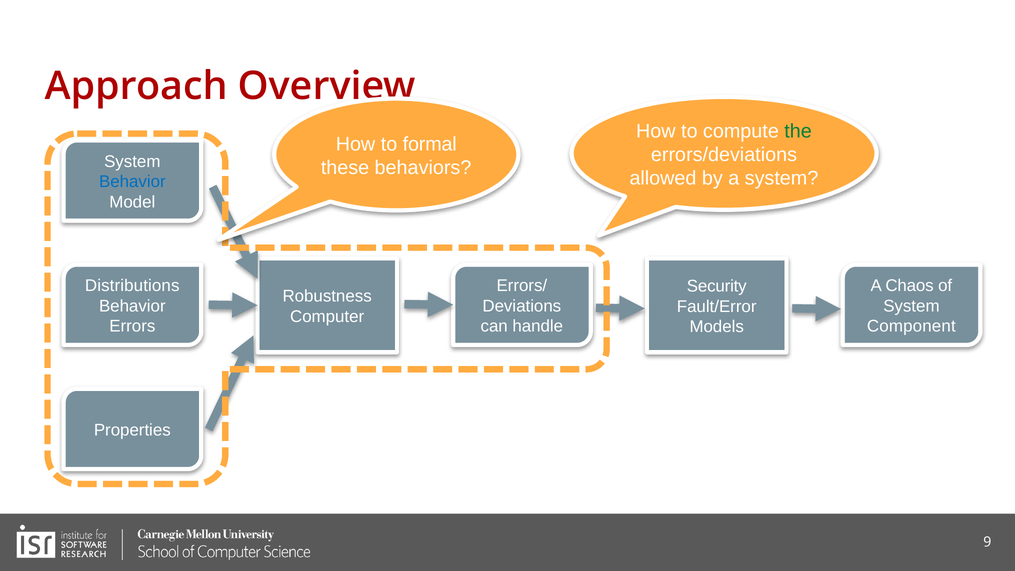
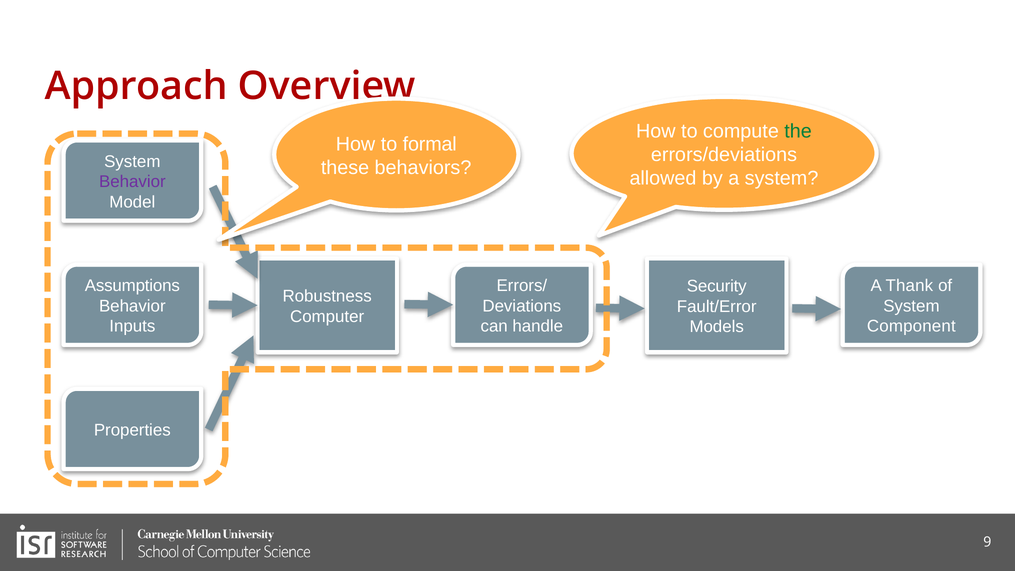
Behavior colour: blue -> purple (132, 182)
Distributions: Distributions -> Assumptions (132, 286)
Chaos: Chaos -> Thank (909, 286)
Errors: Errors -> Inputs (132, 326)
